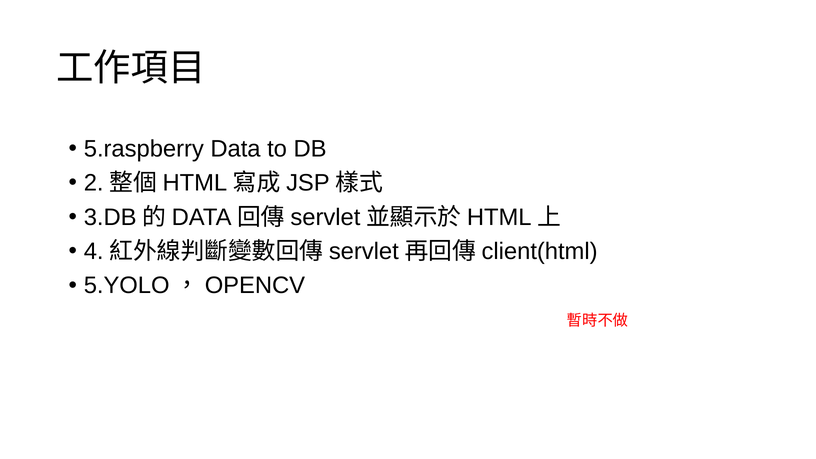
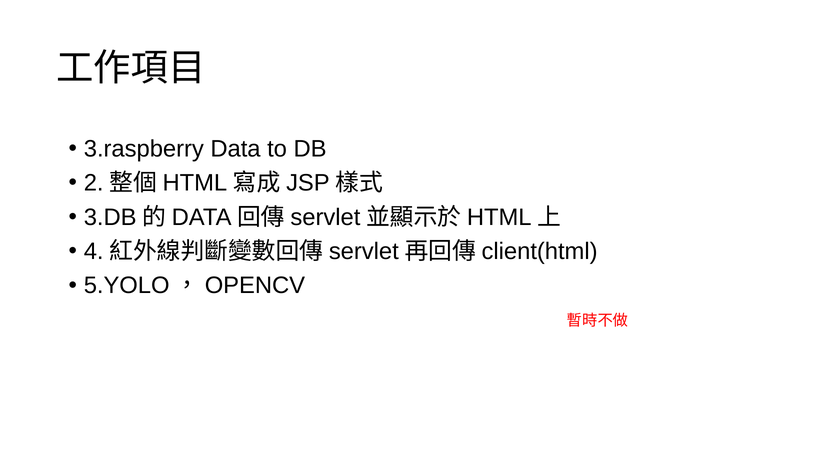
5.raspberry: 5.raspberry -> 3.raspberry (144, 149)
